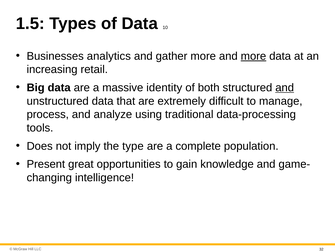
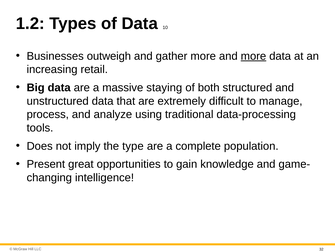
1.5: 1.5 -> 1.2 (30, 23)
analytics: analytics -> outweigh (109, 56)
identity: identity -> staying (164, 87)
and underline: present -> none (285, 87)
